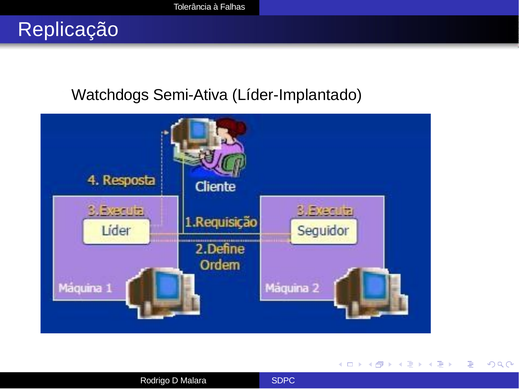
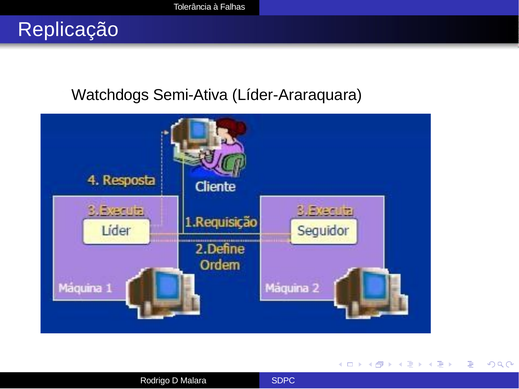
Líder-Implantado: Líder-Implantado -> Líder-Araraquara (297, 95)
